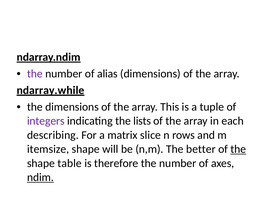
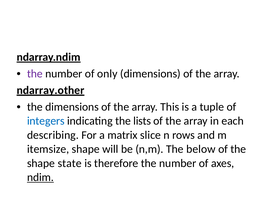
alias: alias -> only (107, 74)
ndarray.while: ndarray.while -> ndarray.other (50, 90)
integers colour: purple -> blue (46, 121)
better: better -> below (201, 149)
the underline: present -> none (238, 149)
table: table -> state (70, 163)
